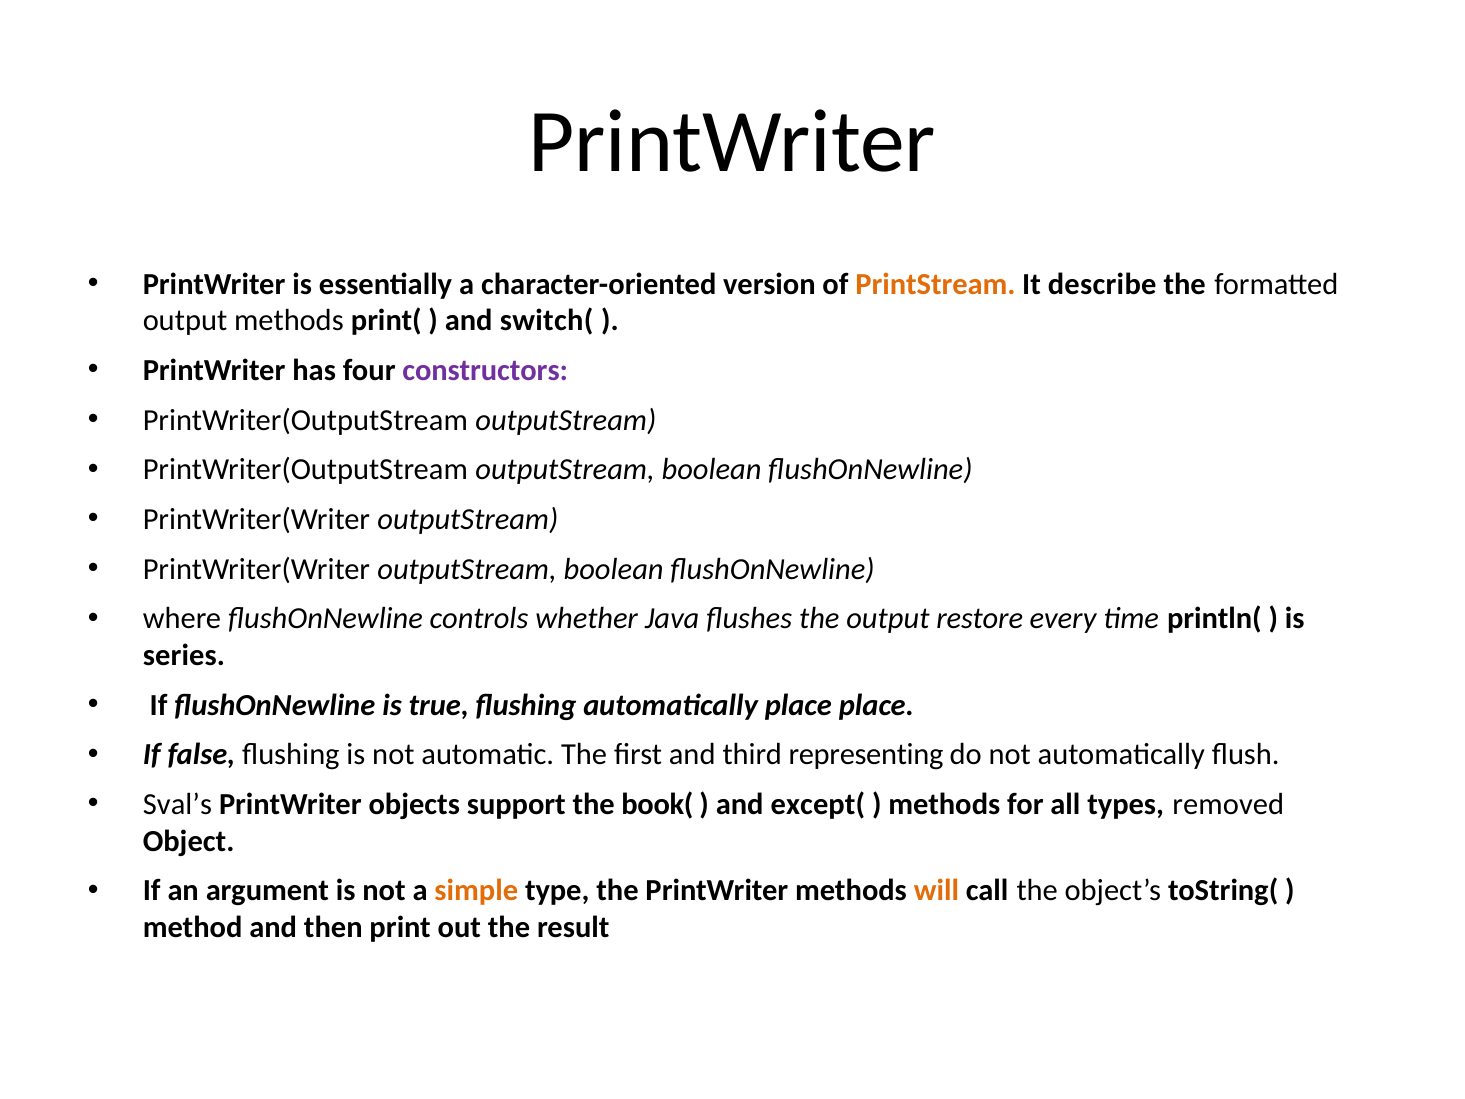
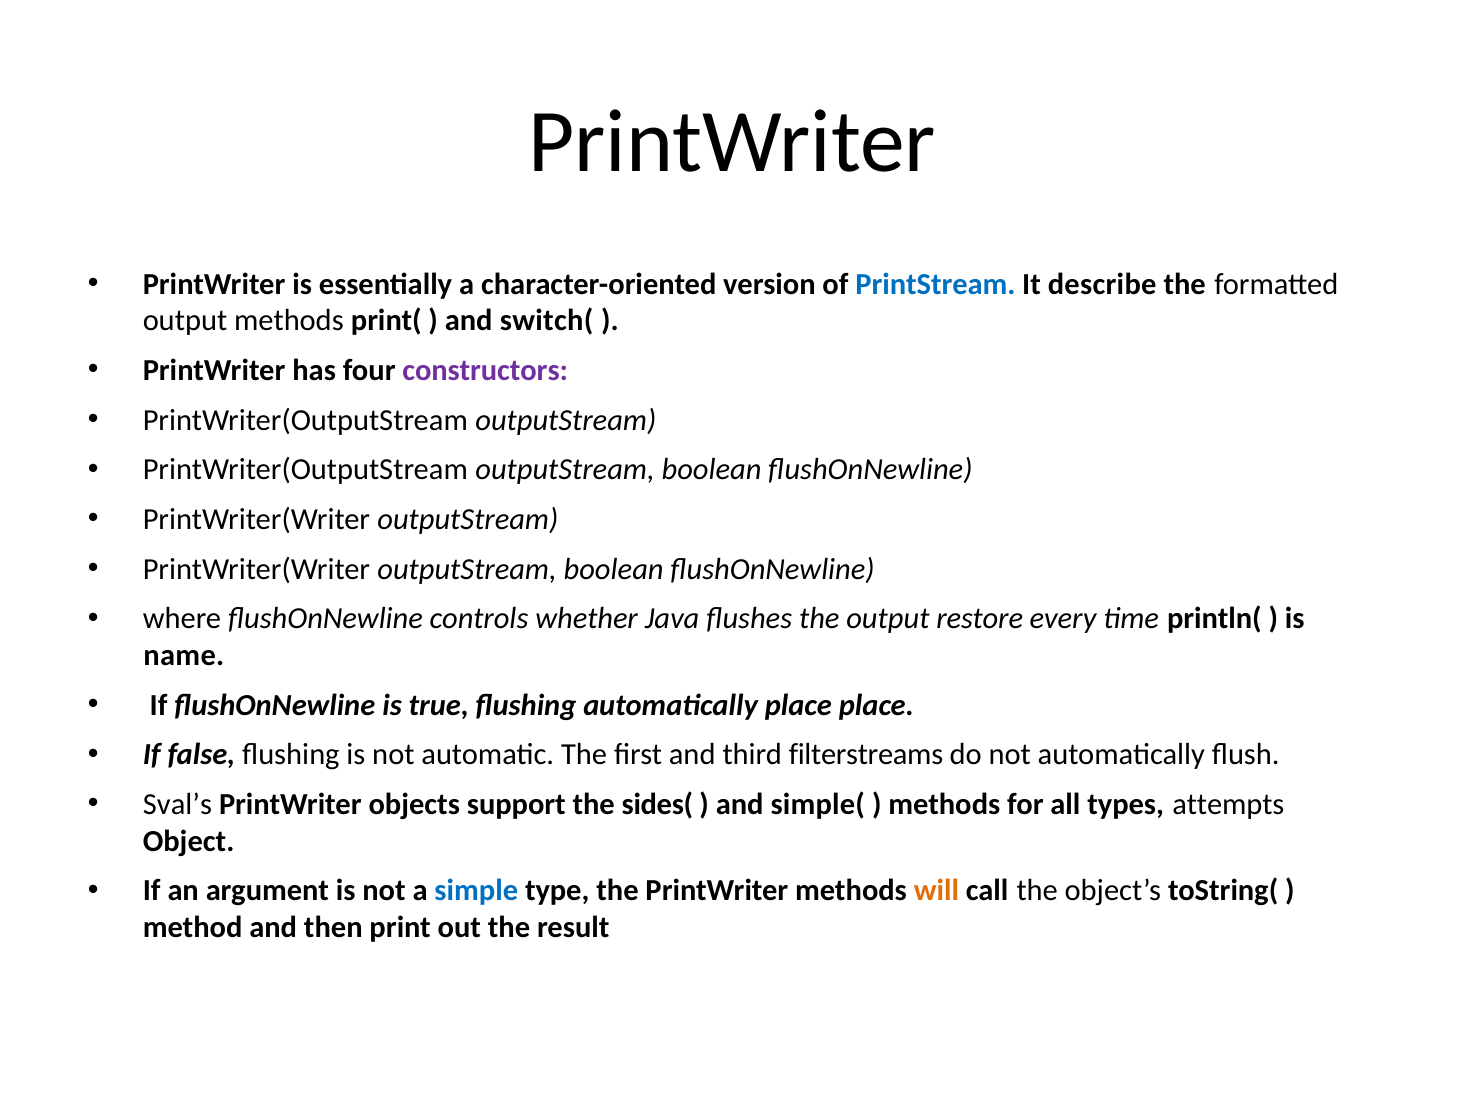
PrintStream colour: orange -> blue (935, 284)
series: series -> name (184, 655)
representing: representing -> filterstreams (866, 755)
book(: book( -> sides( (657, 804)
except(: except( -> simple( (818, 804)
removed: removed -> attempts (1228, 804)
simple colour: orange -> blue (476, 891)
